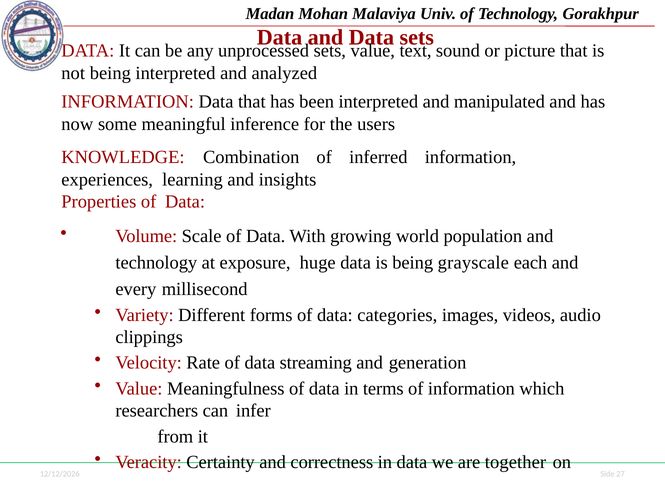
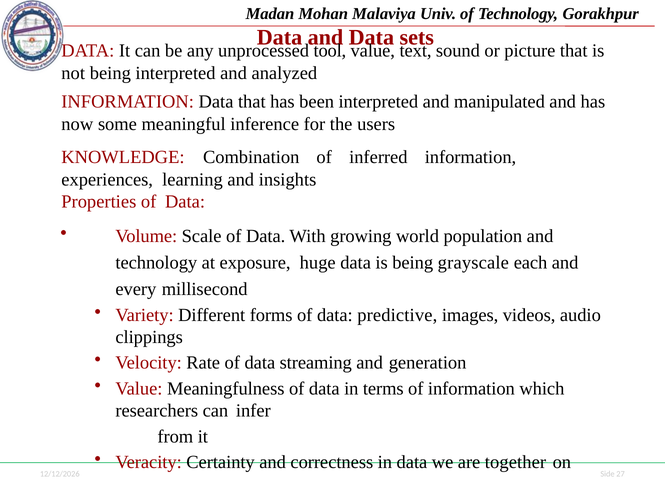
unprocessed sets: sets -> tool (330, 51)
categories: categories -> predictive (397, 315)
